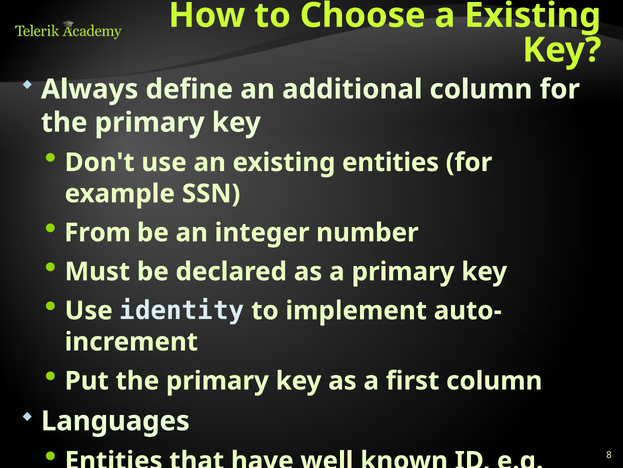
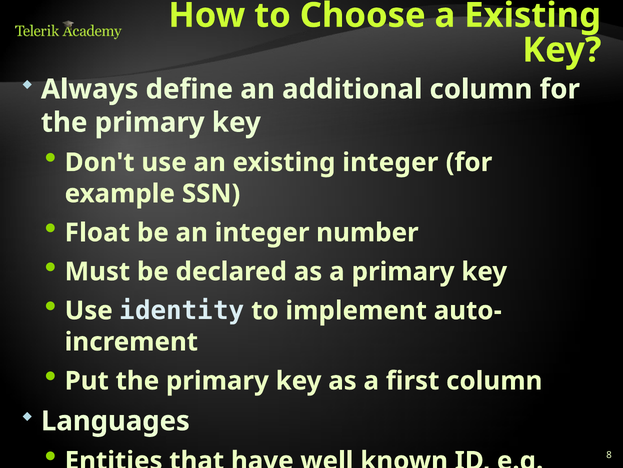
existing entities: entities -> integer (390, 162)
From: From -> Float (97, 232)
